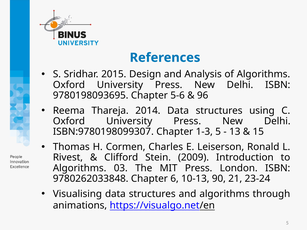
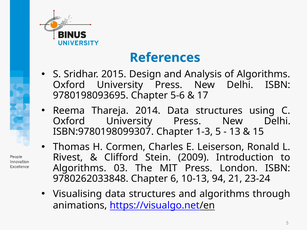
96: 96 -> 17 (203, 95)
90: 90 -> 94 (219, 179)
